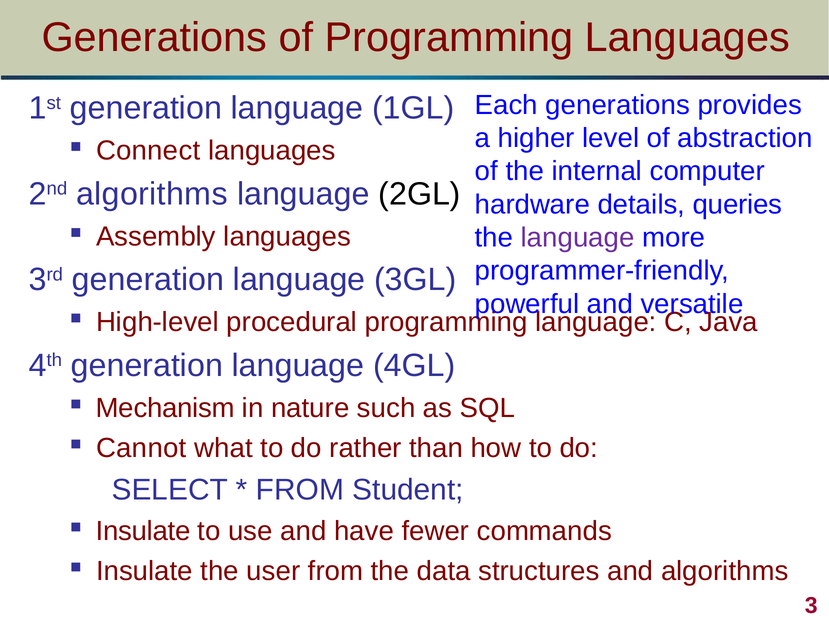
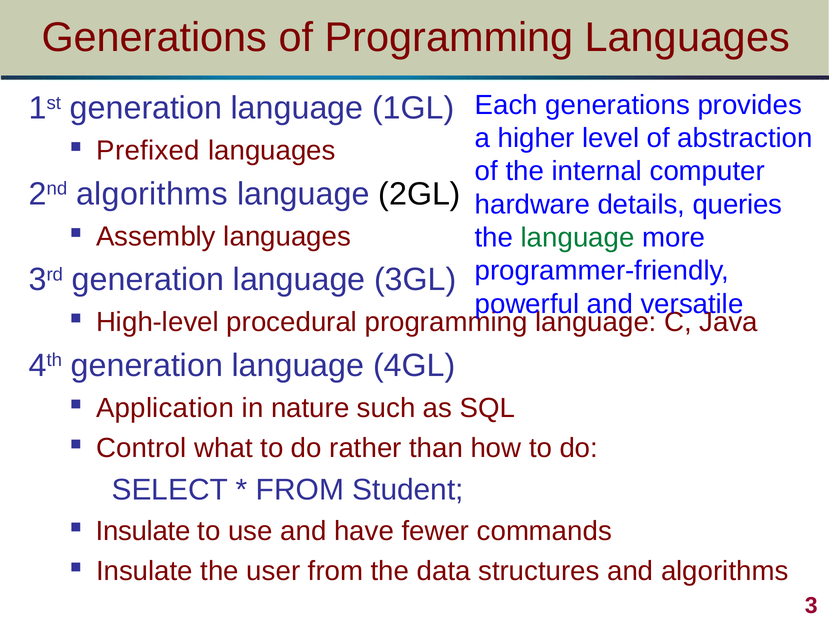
Connect: Connect -> Prefixed (148, 151)
language colour: purple -> green (578, 238)
Mechanism: Mechanism -> Application (165, 408)
Cannot: Cannot -> Control (141, 448)
